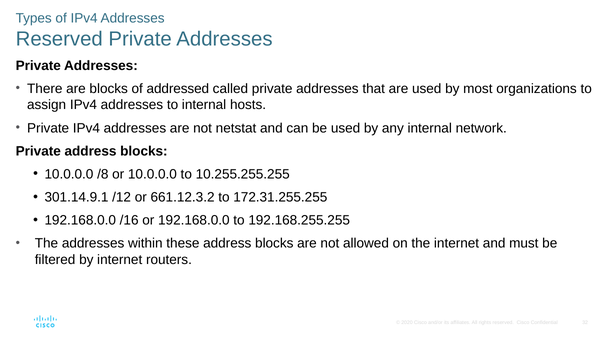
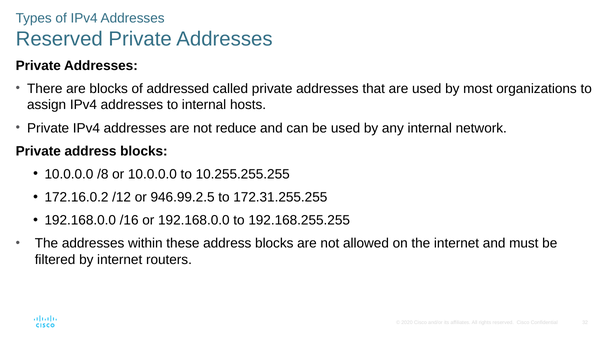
netstat: netstat -> reduce (236, 128)
301.14.9.1: 301.14.9.1 -> 172.16.0.2 (77, 197)
661.12.3.2: 661.12.3.2 -> 946.99.2.5 (183, 197)
